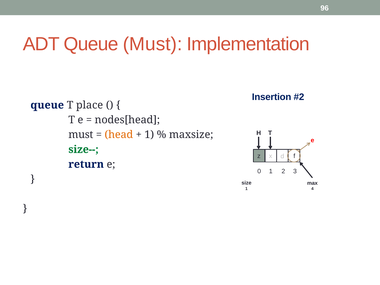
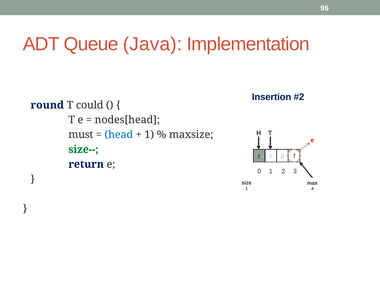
Queue Must: Must -> Java (153, 44)
queue: queue -> round (47, 105)
place: place -> could (90, 105)
head colour: orange -> blue (119, 135)
